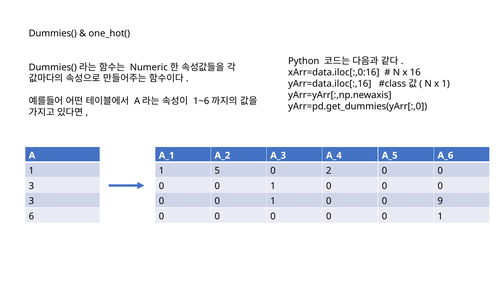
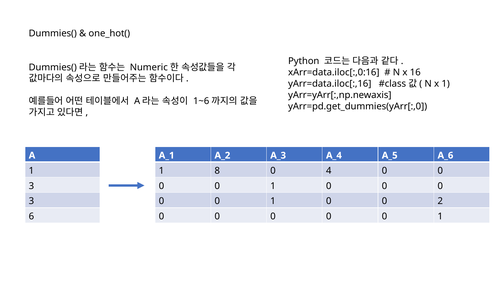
5: 5 -> 8 (217, 171)
2: 2 -> 4 (329, 171)
9: 9 -> 2 (440, 201)
